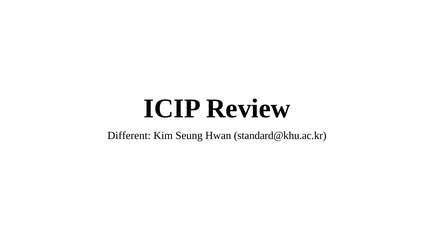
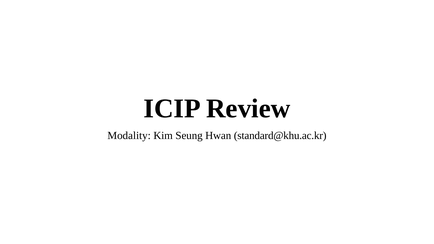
Different: Different -> Modality (129, 136)
